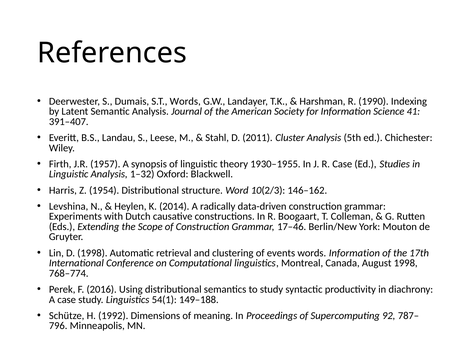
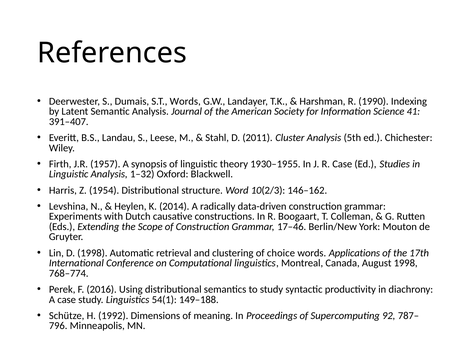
events: events -> choice (281, 253)
words Information: Information -> Applications (354, 253)
